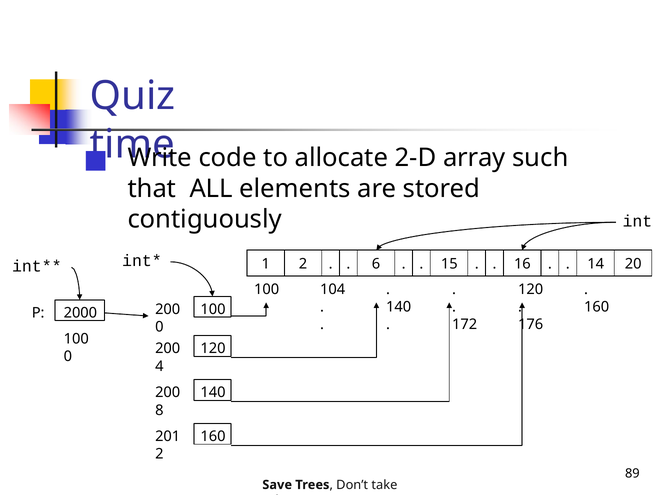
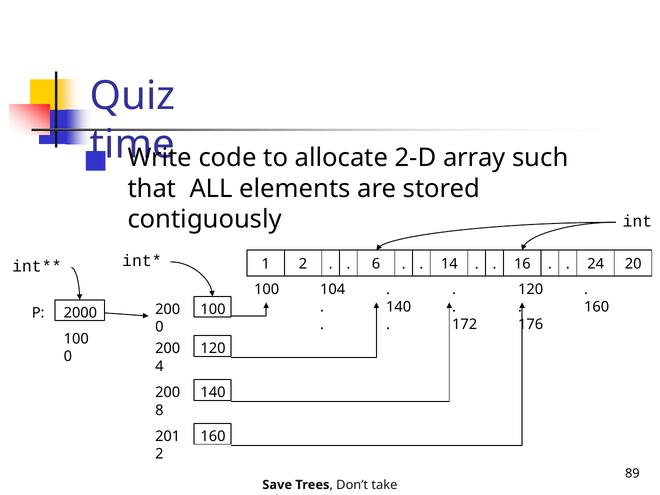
15: 15 -> 14 (449, 264)
14: 14 -> 24 (596, 264)
